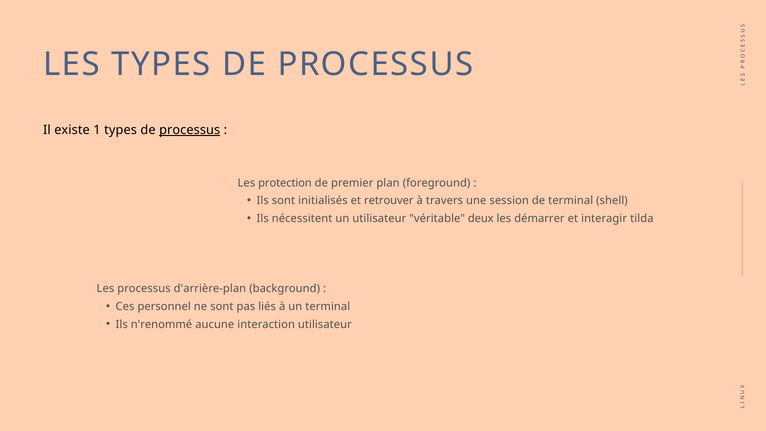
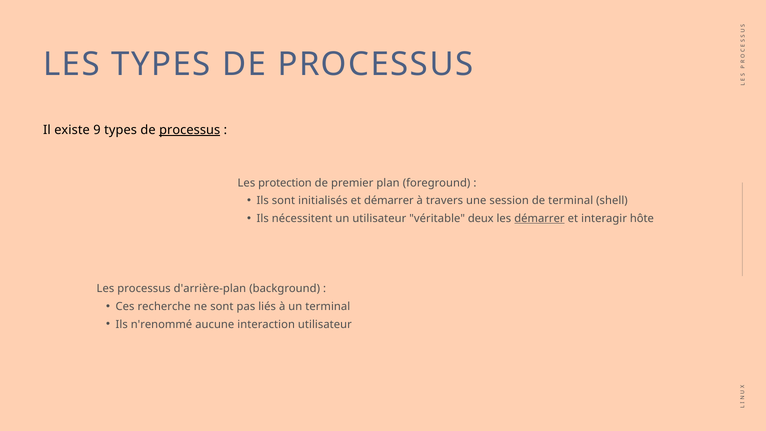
1: 1 -> 9 (97, 130)
et retrouver: retrouver -> démarrer (389, 201)
démarrer underline: none -> present (539, 219)
tilda: tilda -> hôte (642, 219)
personnel: personnel -> recherche (164, 306)
